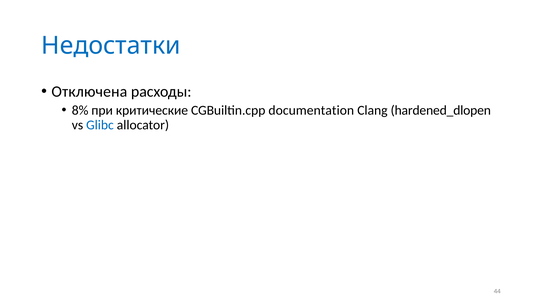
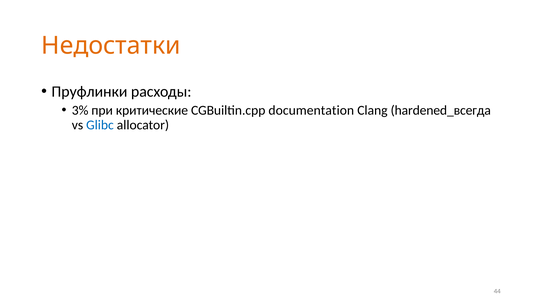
Недостатки colour: blue -> orange (111, 46)
Отключена: Отключена -> Пруфлинки (89, 92)
8%: 8% -> 3% (80, 110)
hardened_dlopen: hardened_dlopen -> hardened_всегда (441, 110)
